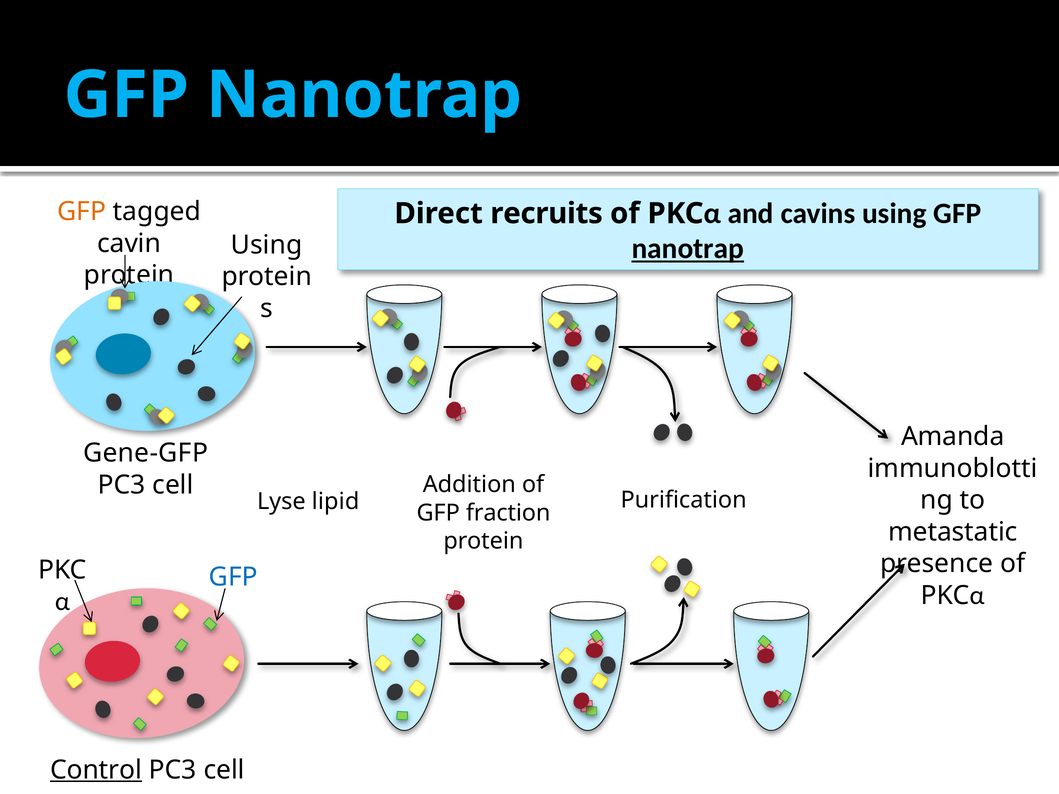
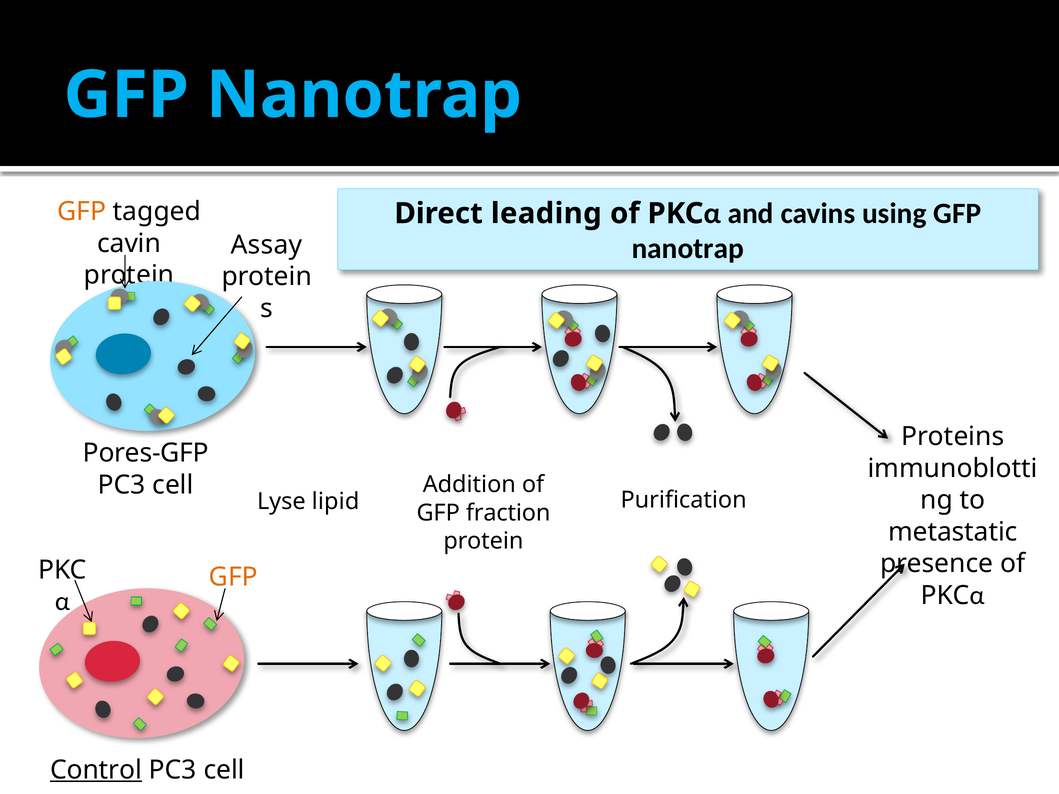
recruits: recruits -> leading (546, 214)
nanotrap underline: present -> none (688, 249)
Using: Using -> Assay (267, 245)
Amanda: Amanda -> Proteins (953, 437)
Gene-GFP: Gene-GFP -> Pores-GFP (146, 453)
GFP colour: blue -> orange (233, 577)
